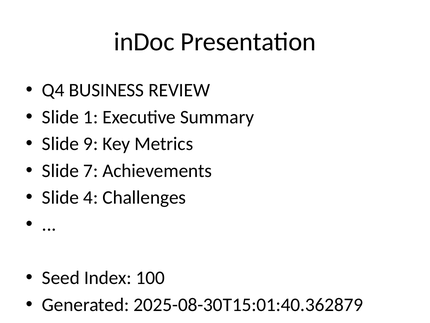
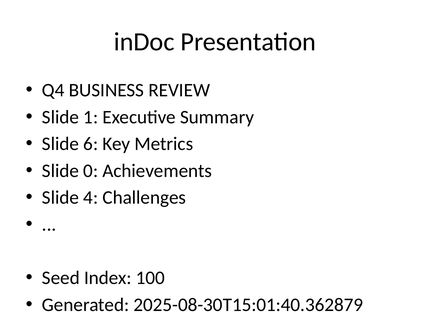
9: 9 -> 6 (91, 144)
7: 7 -> 0 (91, 171)
